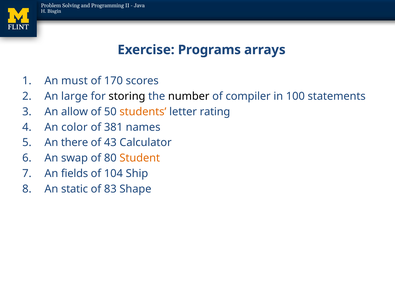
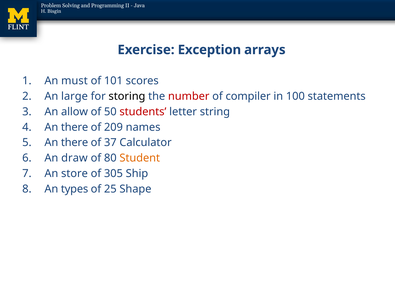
Programs: Programs -> Exception (209, 50)
170: 170 -> 101 (113, 81)
number colour: black -> red (189, 96)
students colour: orange -> red (143, 112)
rating: rating -> string (215, 112)
color: color -> there (75, 127)
381: 381 -> 209 (113, 127)
43: 43 -> 37 (110, 143)
swap: swap -> draw (74, 158)
fields: fields -> store (74, 174)
104: 104 -> 305 (113, 174)
static: static -> types (75, 189)
83: 83 -> 25 (110, 189)
